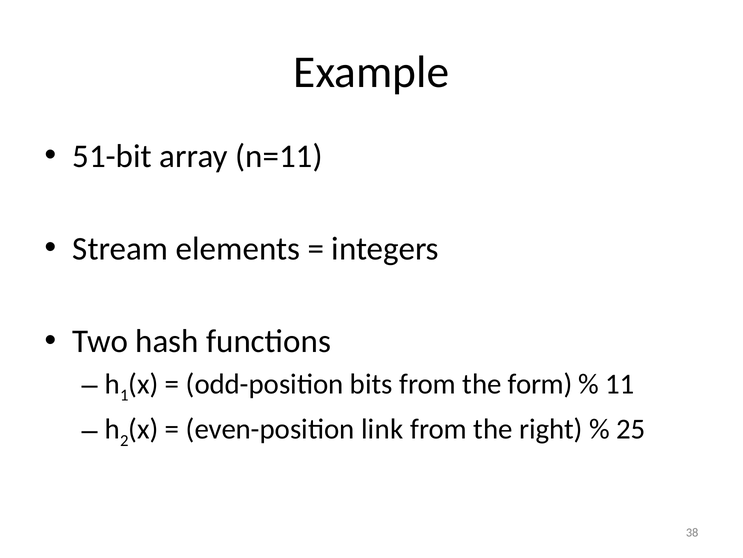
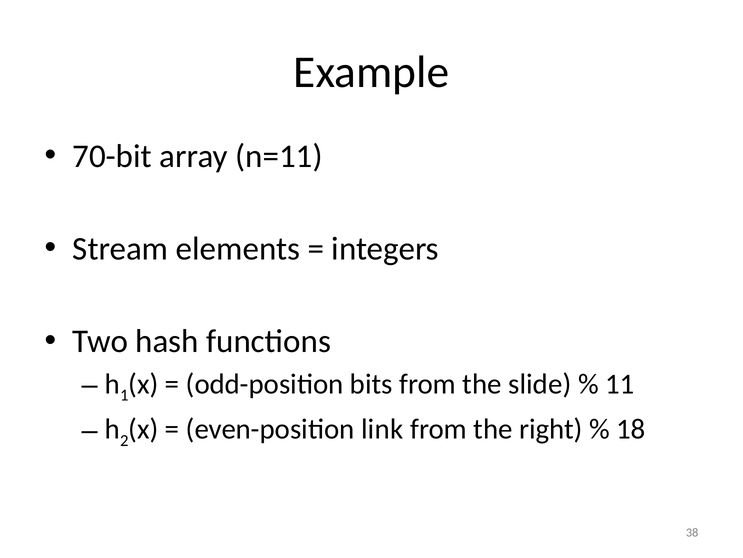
51-bit: 51-bit -> 70-bit (112, 156)
form: form -> slide (540, 384)
25: 25 -> 18 (631, 429)
